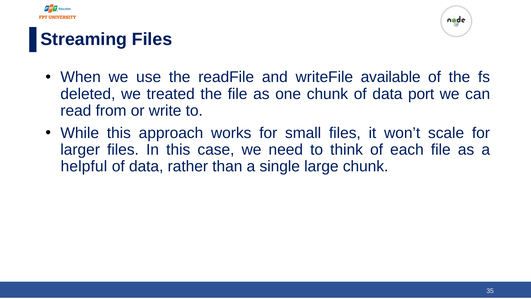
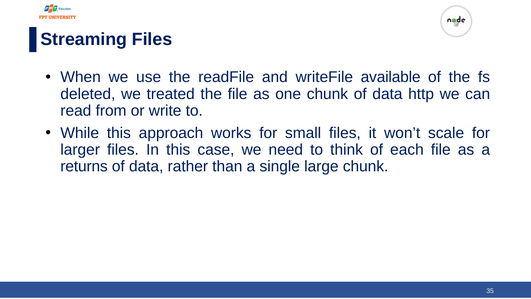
port: port -> http (421, 94)
helpful: helpful -> returns (84, 166)
